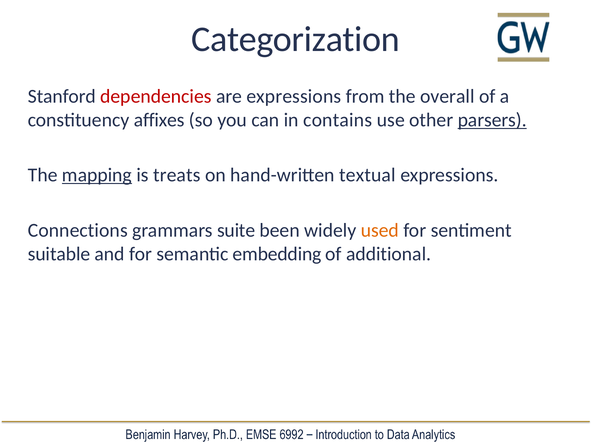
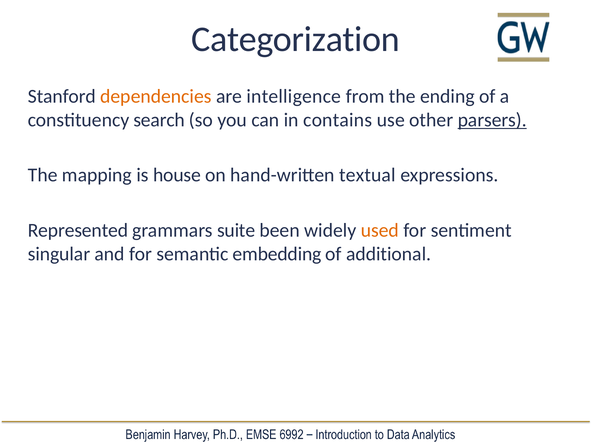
dependencies colour: red -> orange (156, 96)
are expressions: expressions -> intelligence (294, 96)
overall: overall -> ending (447, 96)
affixes: affixes -> search (159, 120)
mapping underline: present -> none (97, 175)
treats: treats -> house (177, 175)
Connections: Connections -> Represented (78, 230)
suitable: suitable -> singular (59, 254)
